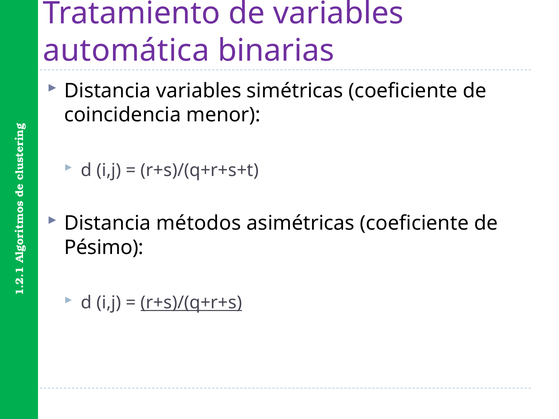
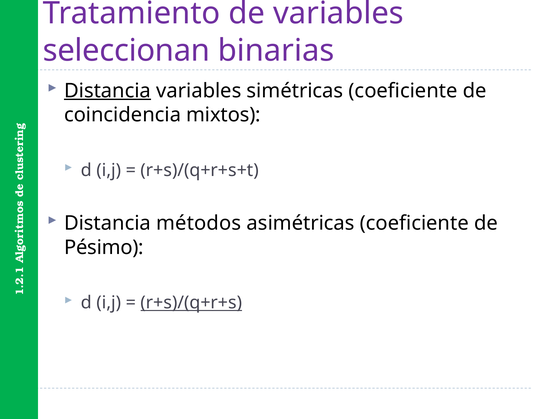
automática: automática -> seleccionan (126, 51)
Distancia underline: none -> present (108, 91)
menor: menor -> mixtos (223, 115)
